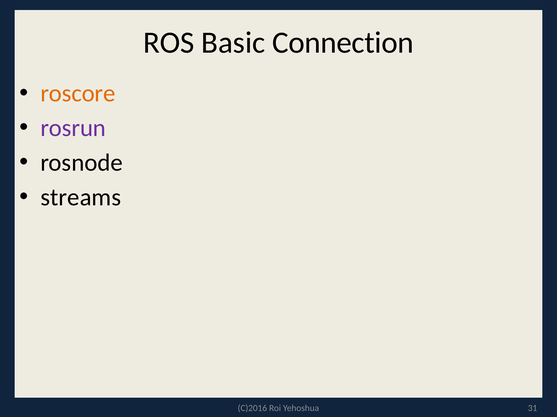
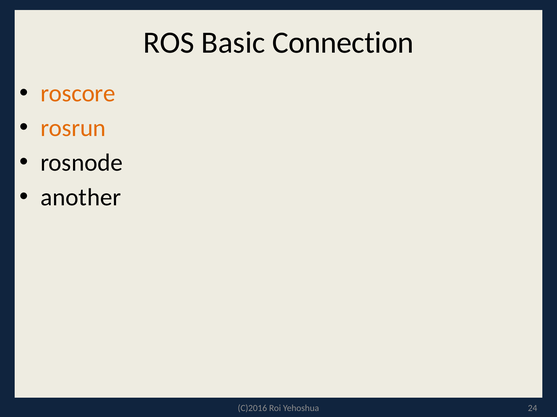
rosrun colour: purple -> orange (73, 128)
streams: streams -> another (81, 198)
31: 31 -> 24 (533, 409)
